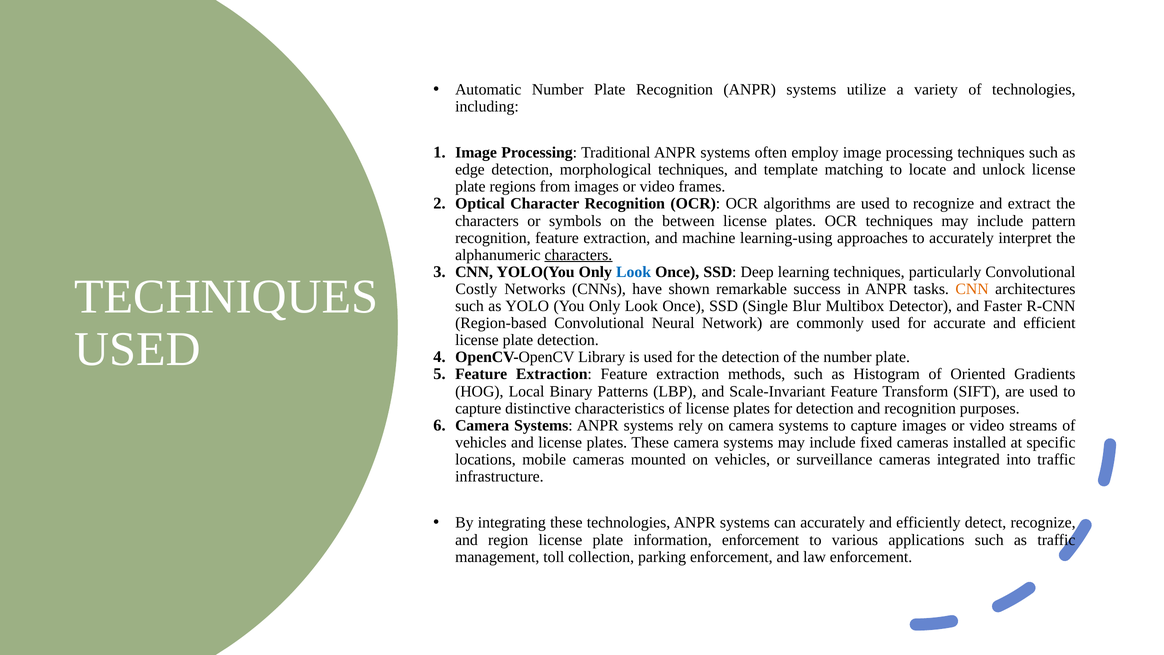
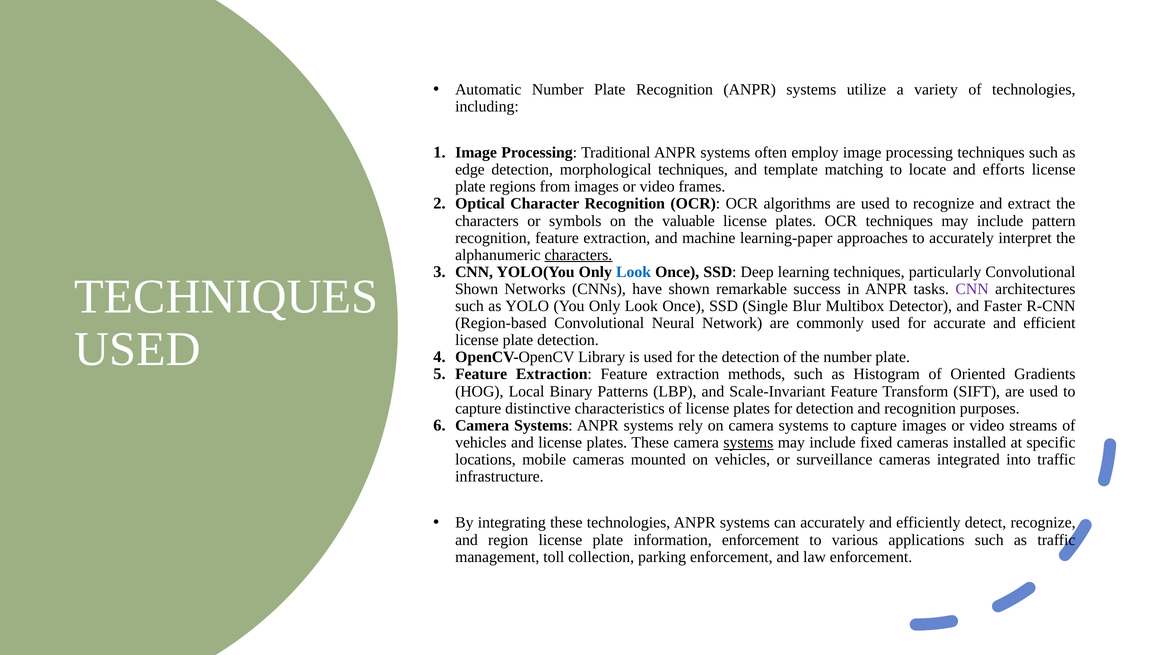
unlock: unlock -> efforts (1004, 170)
between: between -> valuable (688, 221)
learning-using: learning-using -> learning-paper (786, 238)
Costly: Costly -> Shown (477, 289)
CNN colour: orange -> purple (972, 289)
systems underline: none -> present (748, 442)
